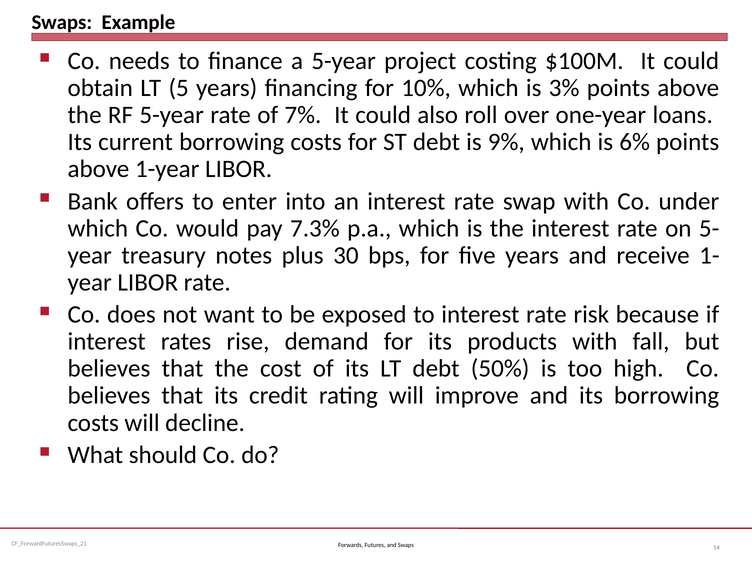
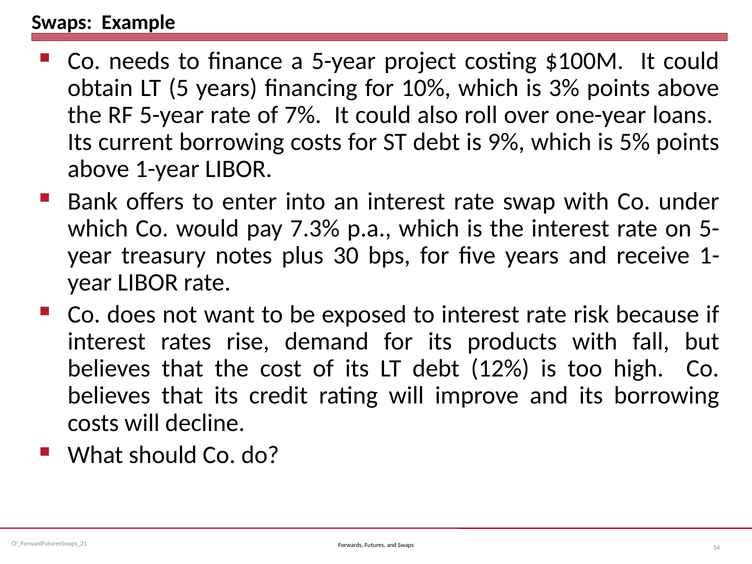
6%: 6% -> 5% (635, 142)
50%: 50% -> 12% (500, 369)
